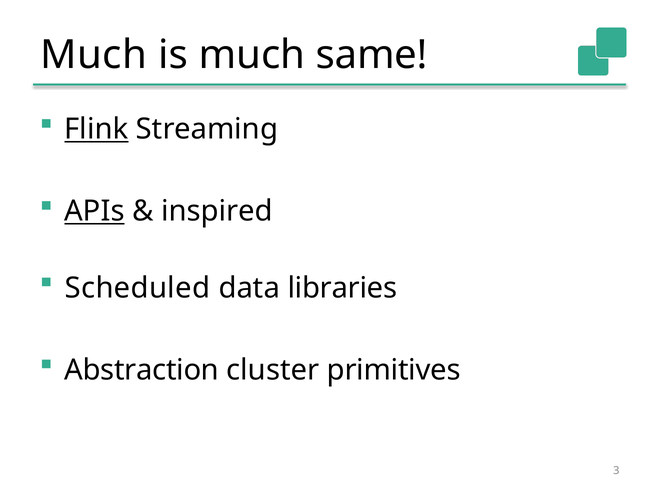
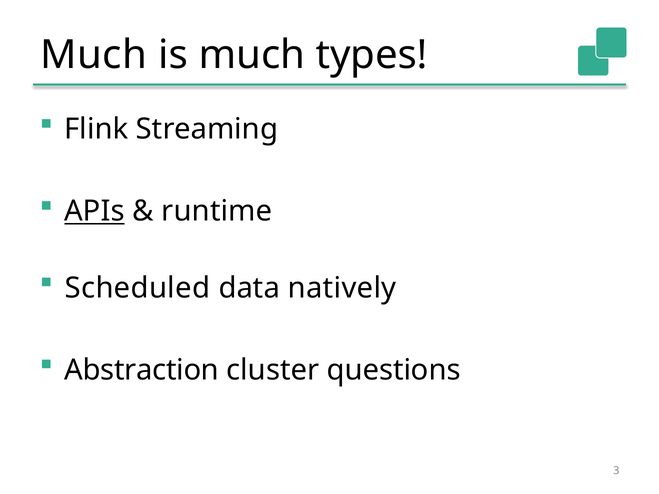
same: same -> types (372, 55)
Flink underline: present -> none (96, 129)
inspired: inspired -> runtime (217, 211)
libraries: libraries -> natively (342, 288)
primitives: primitives -> questions (394, 370)
